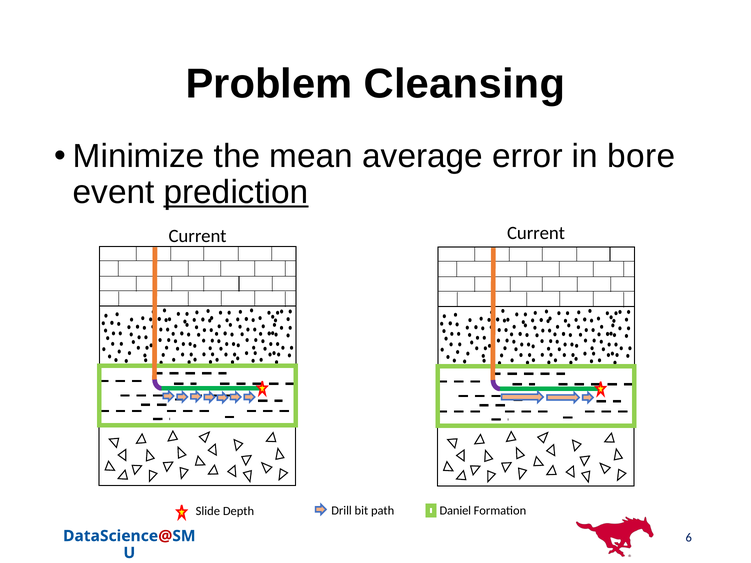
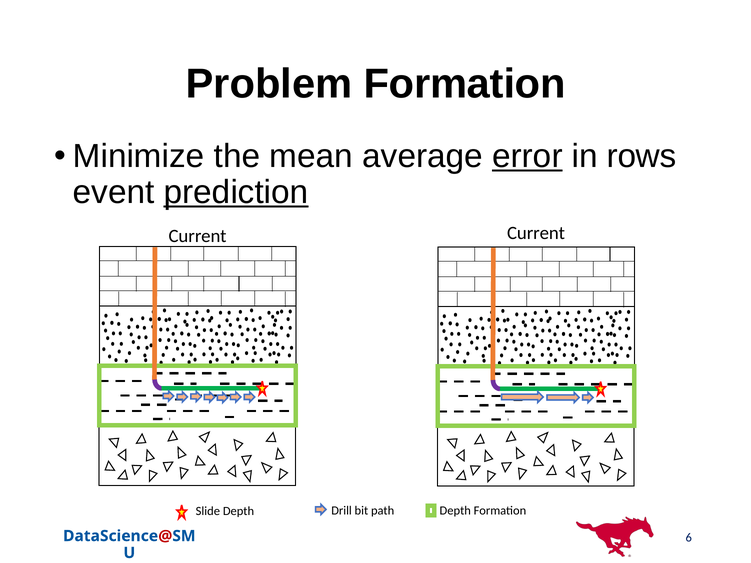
Problem Cleansing: Cleansing -> Formation (465, 84)
error underline: none -> present (527, 156)
bore: bore -> rows (642, 156)
path Daniel: Daniel -> Depth (455, 511)
